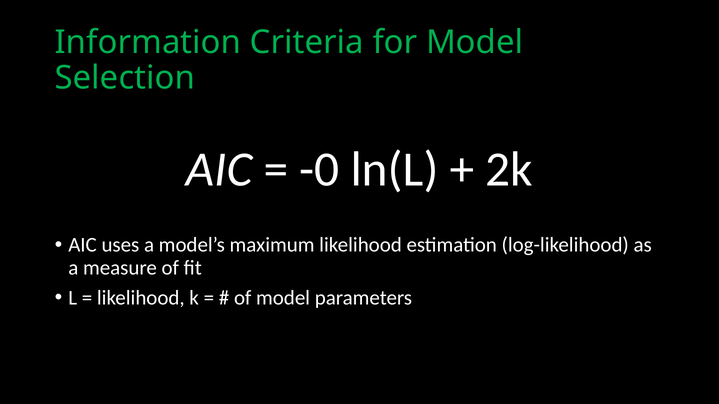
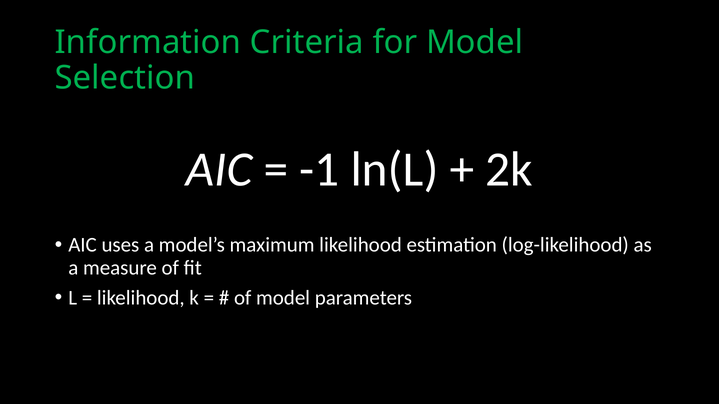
-0: -0 -> -1 (319, 169)
